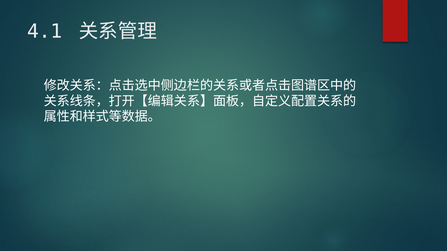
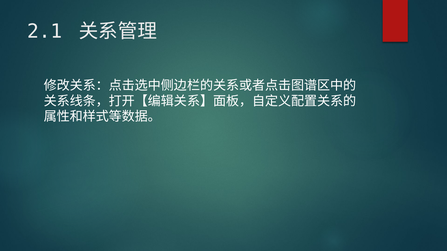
4.1: 4.1 -> 2.1 (45, 31)
